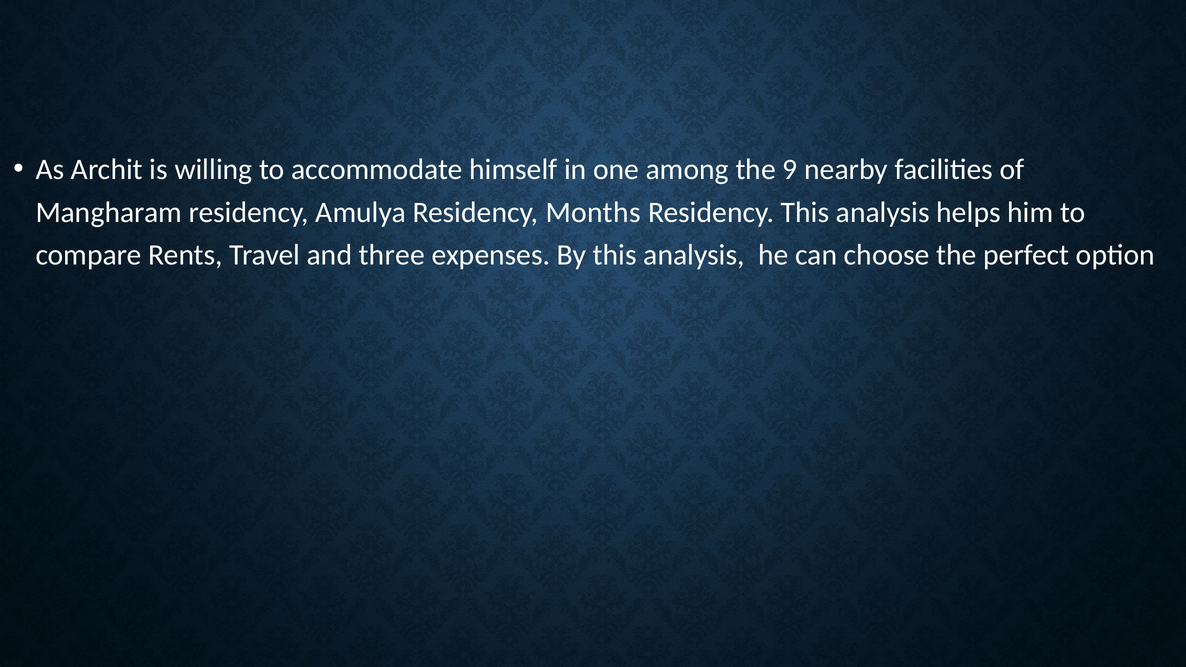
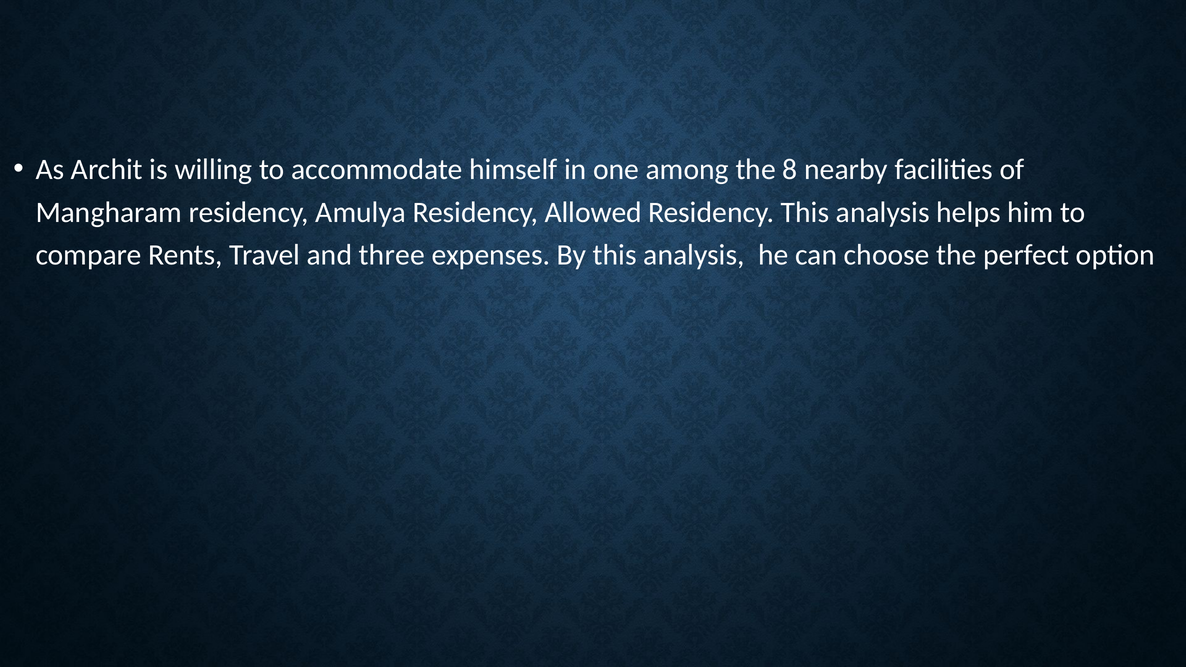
9: 9 -> 8 (790, 170)
Months: Months -> Allowed (593, 212)
